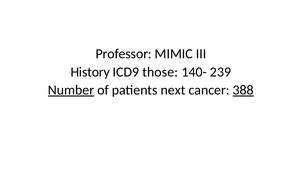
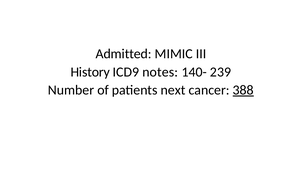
Professor: Professor -> Admitted (124, 54)
those: those -> notes (160, 72)
Number underline: present -> none (71, 90)
